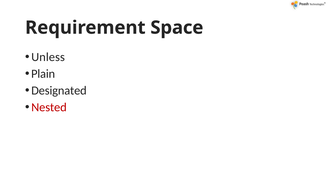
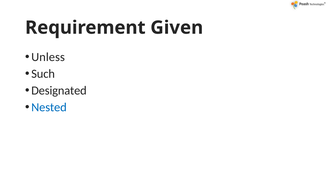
Space: Space -> Given (177, 28)
Plain: Plain -> Such (43, 74)
Nested colour: red -> blue (49, 107)
